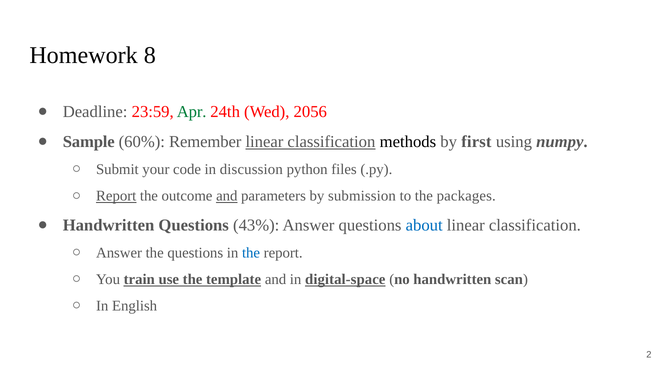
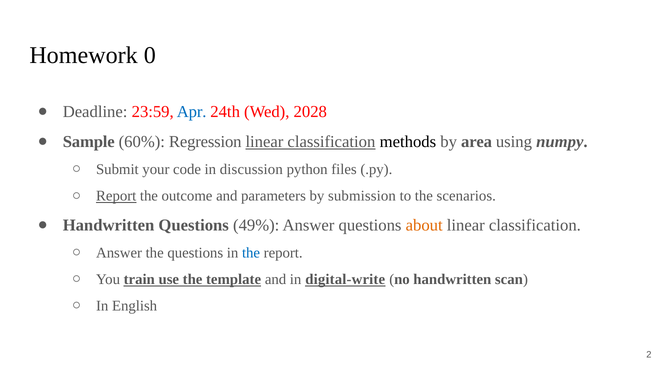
8: 8 -> 0 (150, 55)
Apr colour: green -> blue (192, 112)
2056: 2056 -> 2028 (310, 112)
Remember: Remember -> Regression (205, 142)
first: first -> area (477, 142)
and underline: present -> none (227, 196)
packages: packages -> scenarios (466, 196)
43%: 43% -> 49% (256, 225)
about colour: blue -> orange (424, 225)
digital-space: digital-space -> digital-write (345, 279)
